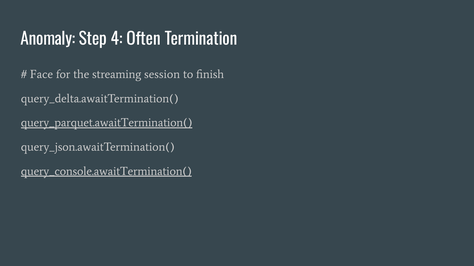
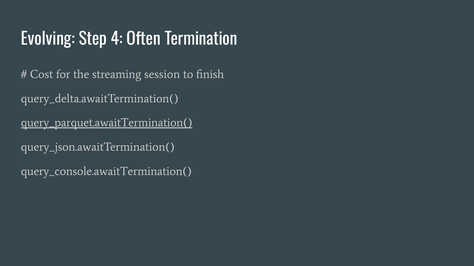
Anomaly: Anomaly -> Evolving (48, 39)
Face: Face -> Cost (42, 75)
query_console.awaitTermination( underline: present -> none (106, 172)
